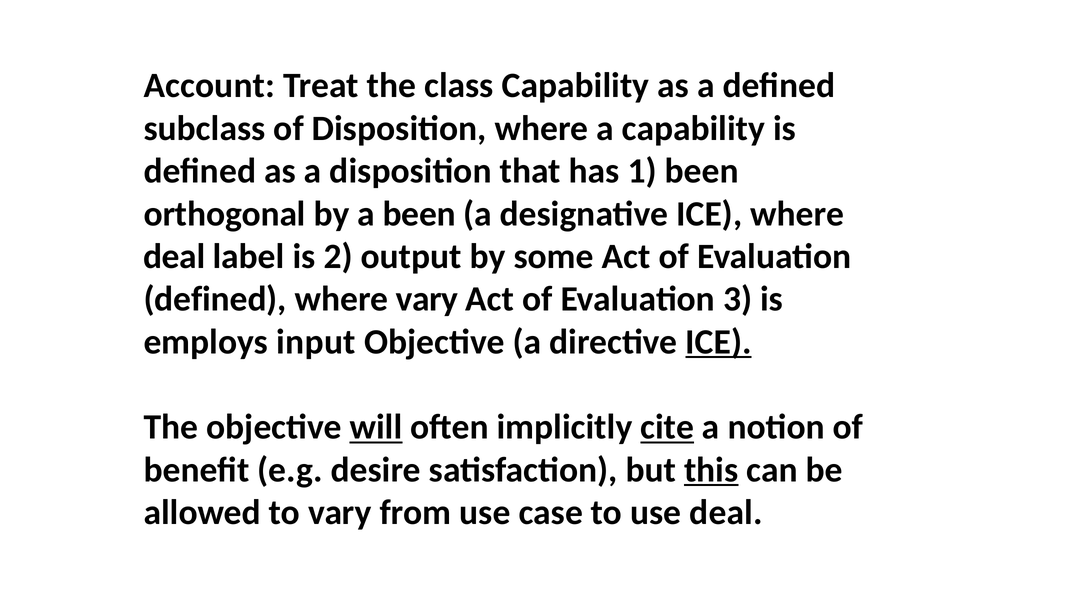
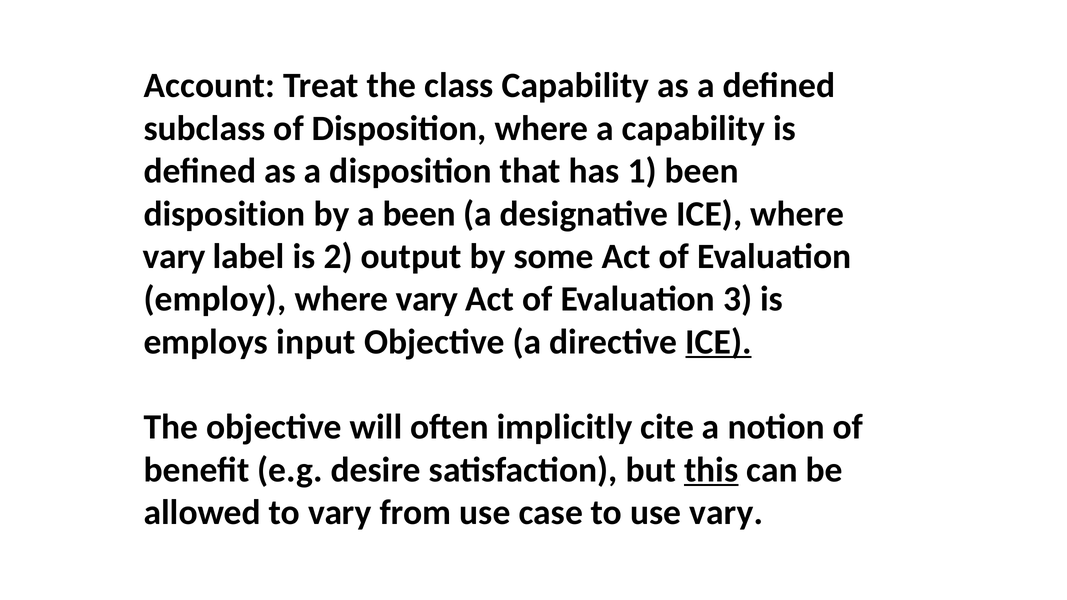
orthogonal: orthogonal -> disposition (225, 214)
deal: deal -> vary (174, 257)
defined: defined -> employ (215, 299)
will underline: present -> none (376, 427)
cite underline: present -> none (667, 427)
use deal: deal -> vary (726, 513)
